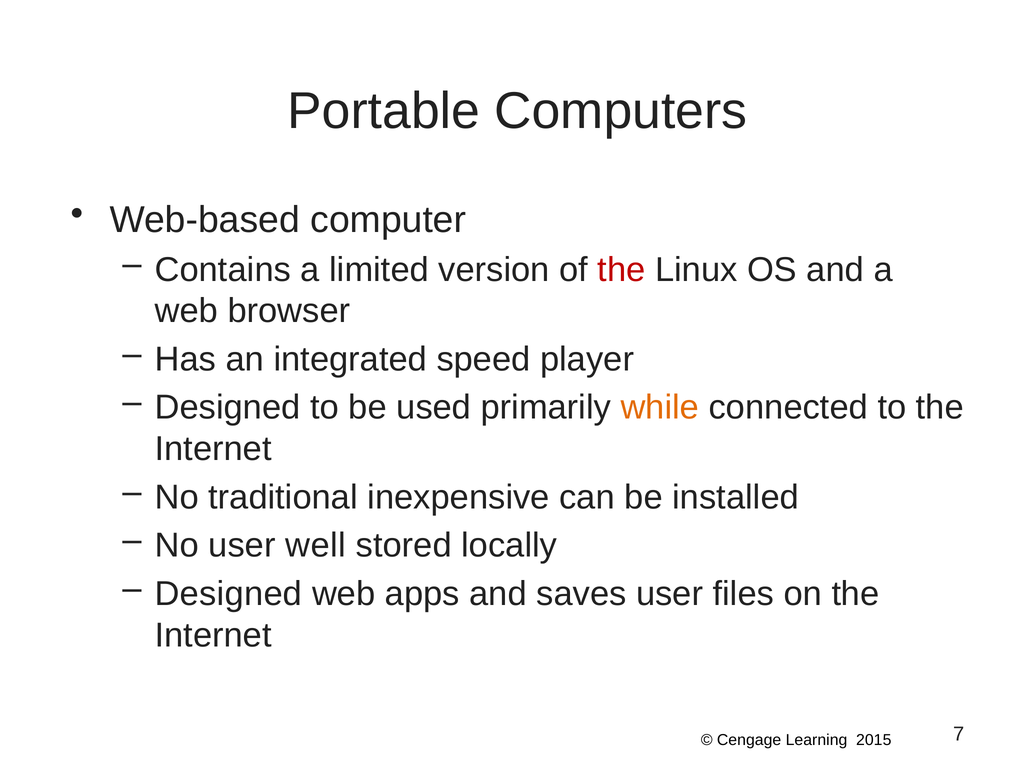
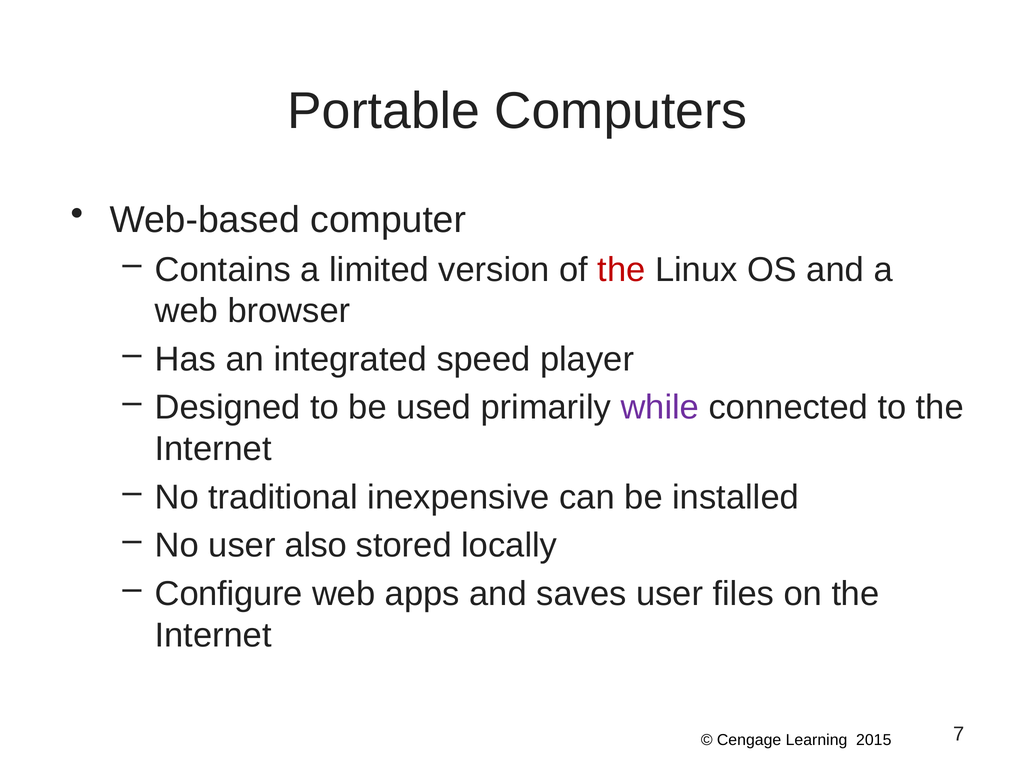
while colour: orange -> purple (660, 408)
well: well -> also (316, 546)
Designed: Designed -> Configure (229, 594)
